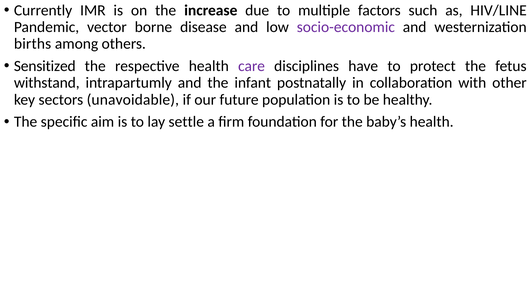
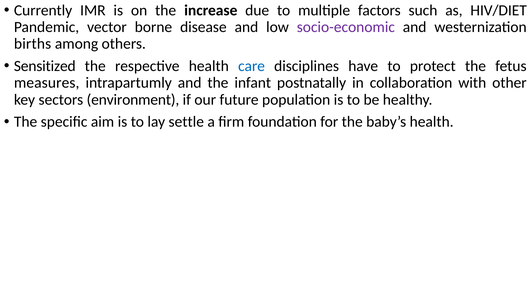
HIV/LINE: HIV/LINE -> HIV/DIET (499, 10)
care colour: purple -> blue (252, 66)
withstand: withstand -> measures (47, 83)
unavoidable: unavoidable -> environment (133, 99)
